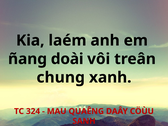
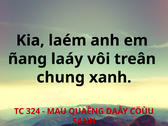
doài: doài -> laáy (67, 59)
